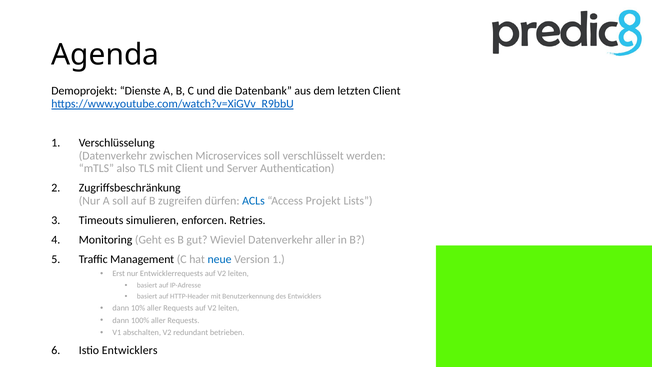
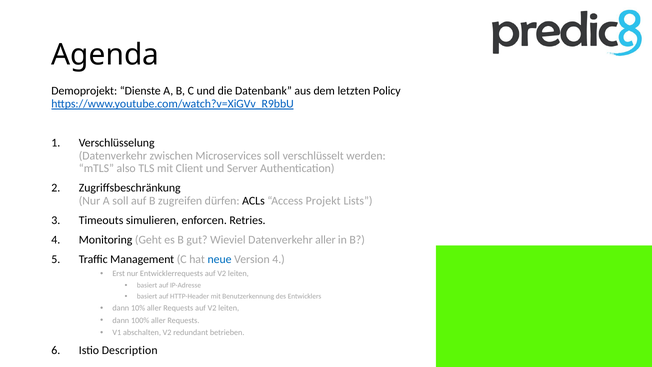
letzten Client: Client -> Policy (387, 91)
ACLs colour: blue -> black (253, 201)
Version 1: 1 -> 4 (279, 259)
Istio Entwicklers: Entwicklers -> Description (130, 350)
